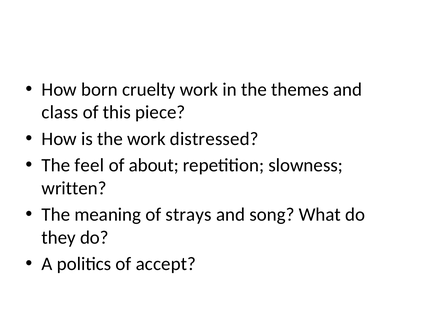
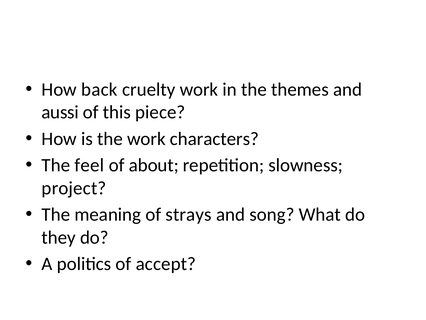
born: born -> back (99, 89)
class: class -> aussi (60, 112)
distressed: distressed -> characters (214, 139)
written: written -> project (74, 188)
